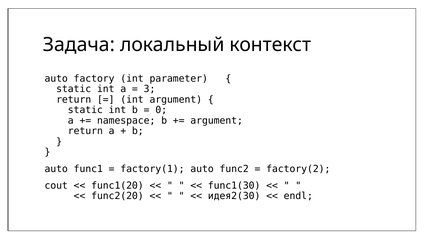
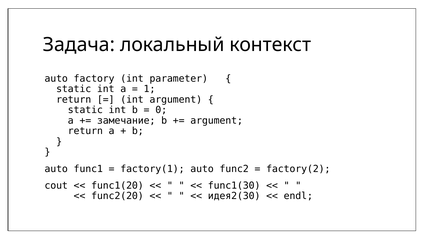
3: 3 -> 1 (150, 89)
namespace: namespace -> замечание (126, 120)
